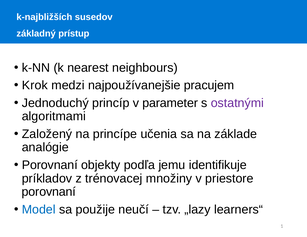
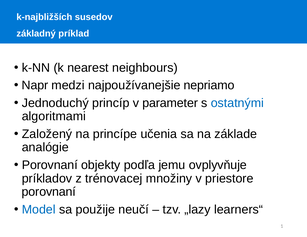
prístup: prístup -> príklad (74, 34)
Krok: Krok -> Napr (35, 85)
pracujem: pracujem -> nepriamo (209, 85)
ostatnými colour: purple -> blue (237, 103)
identifikuje: identifikuje -> ovplyvňuje (218, 165)
